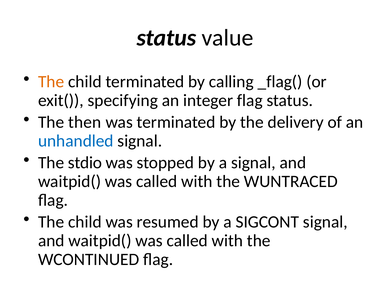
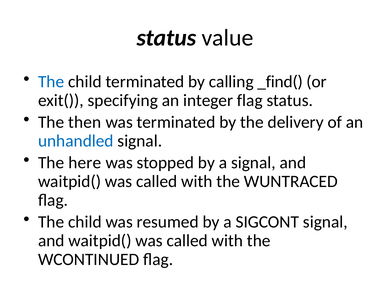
The colour: orange -> blue (51, 82)
_flag(: _flag( -> _find( (280, 82)
stdio: stdio -> here (85, 163)
